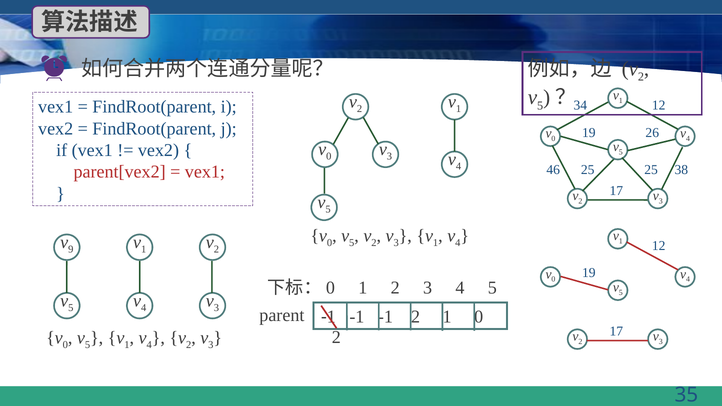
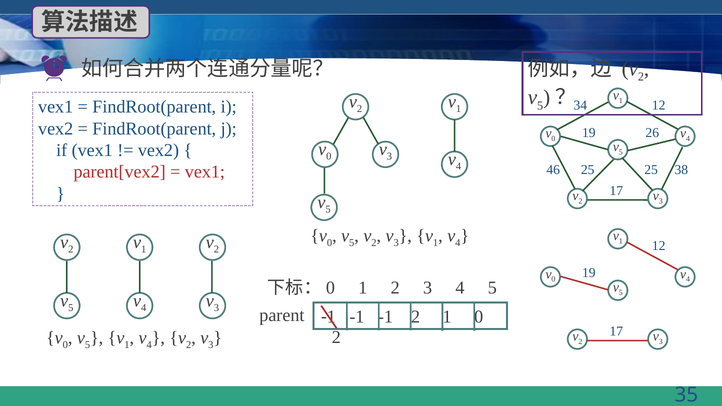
9: 9 -> 2 (71, 249)
